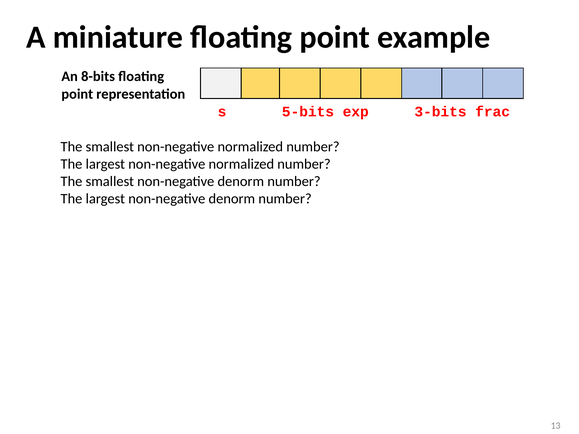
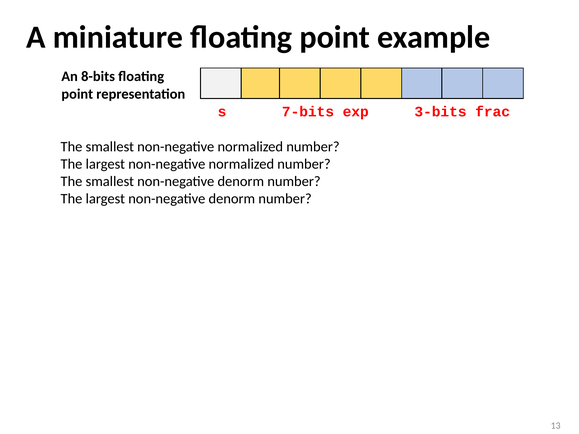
5-bits: 5-bits -> 7-bits (308, 112)
